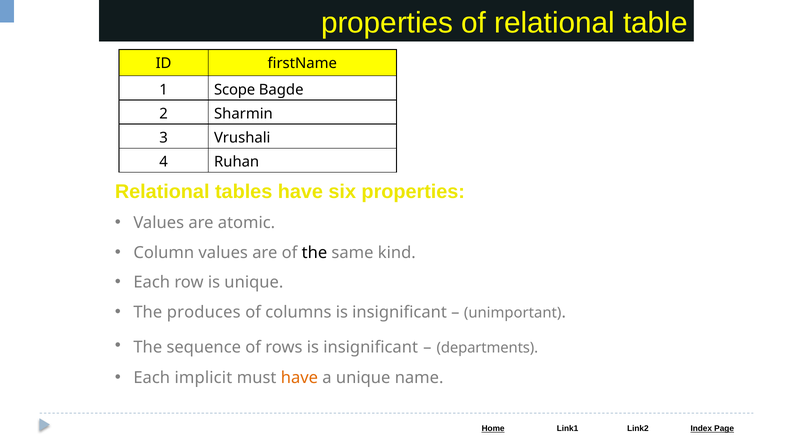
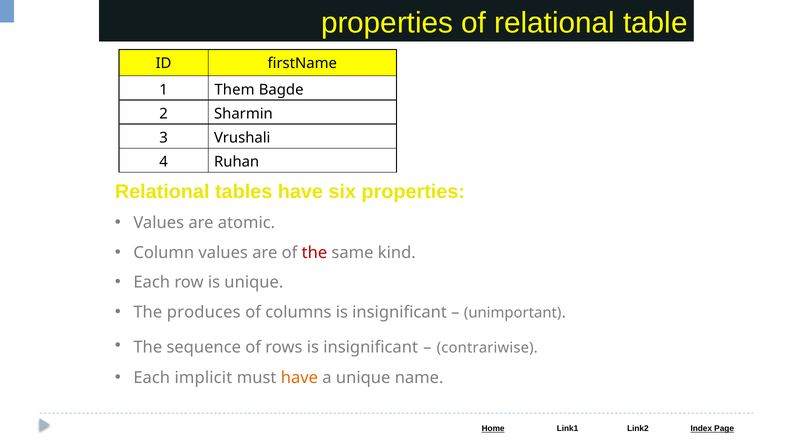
Scope: Scope -> Them (234, 90)
the colour: black -> red (314, 253)
departments: departments -> contrariwise (487, 348)
